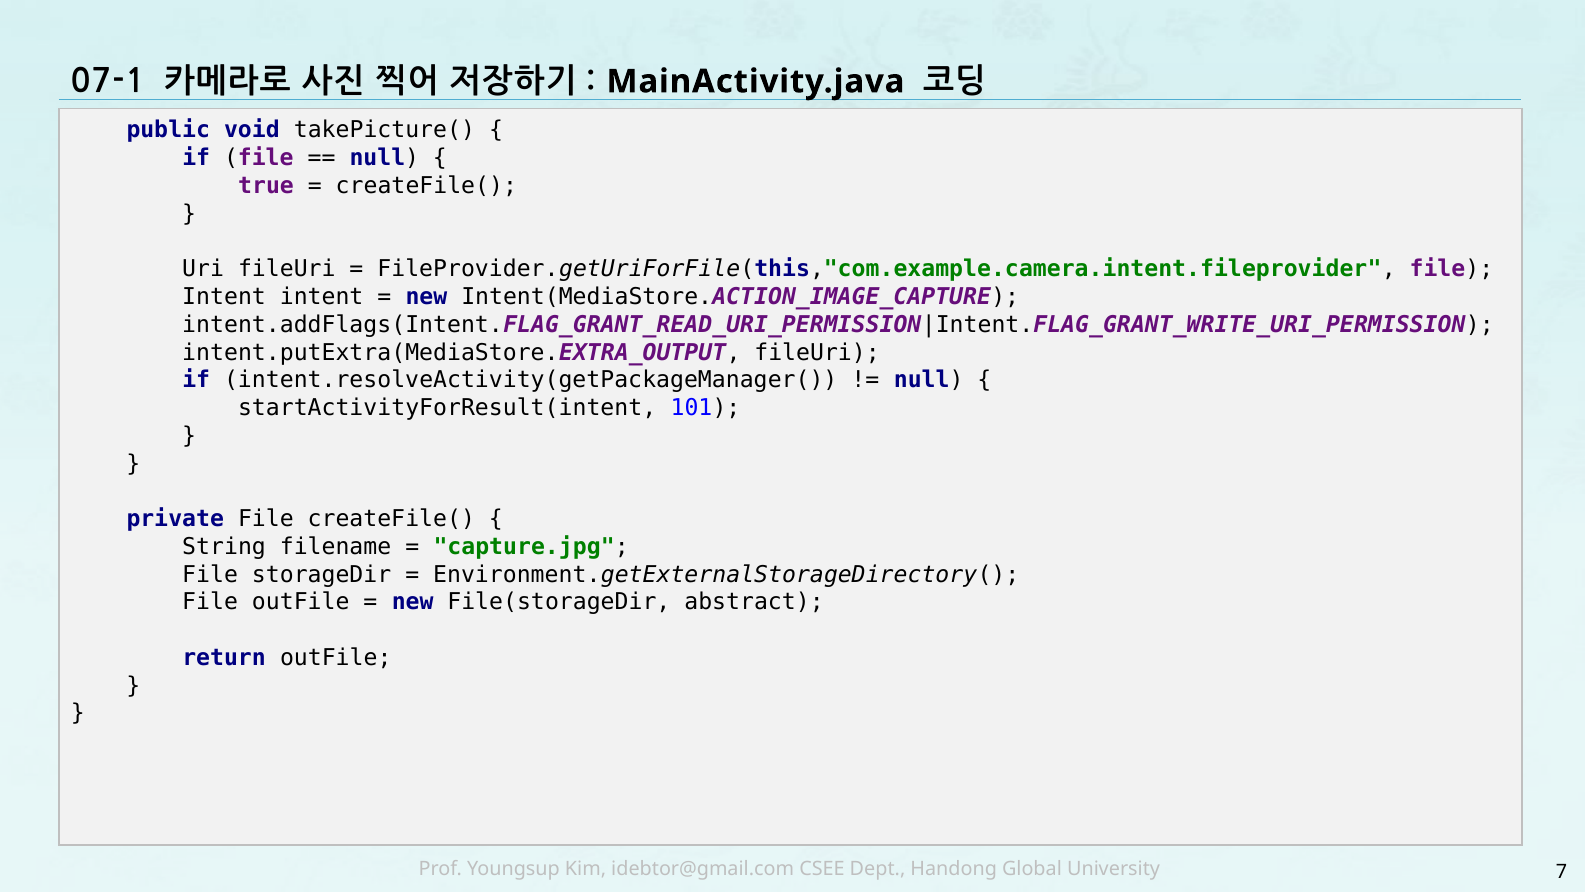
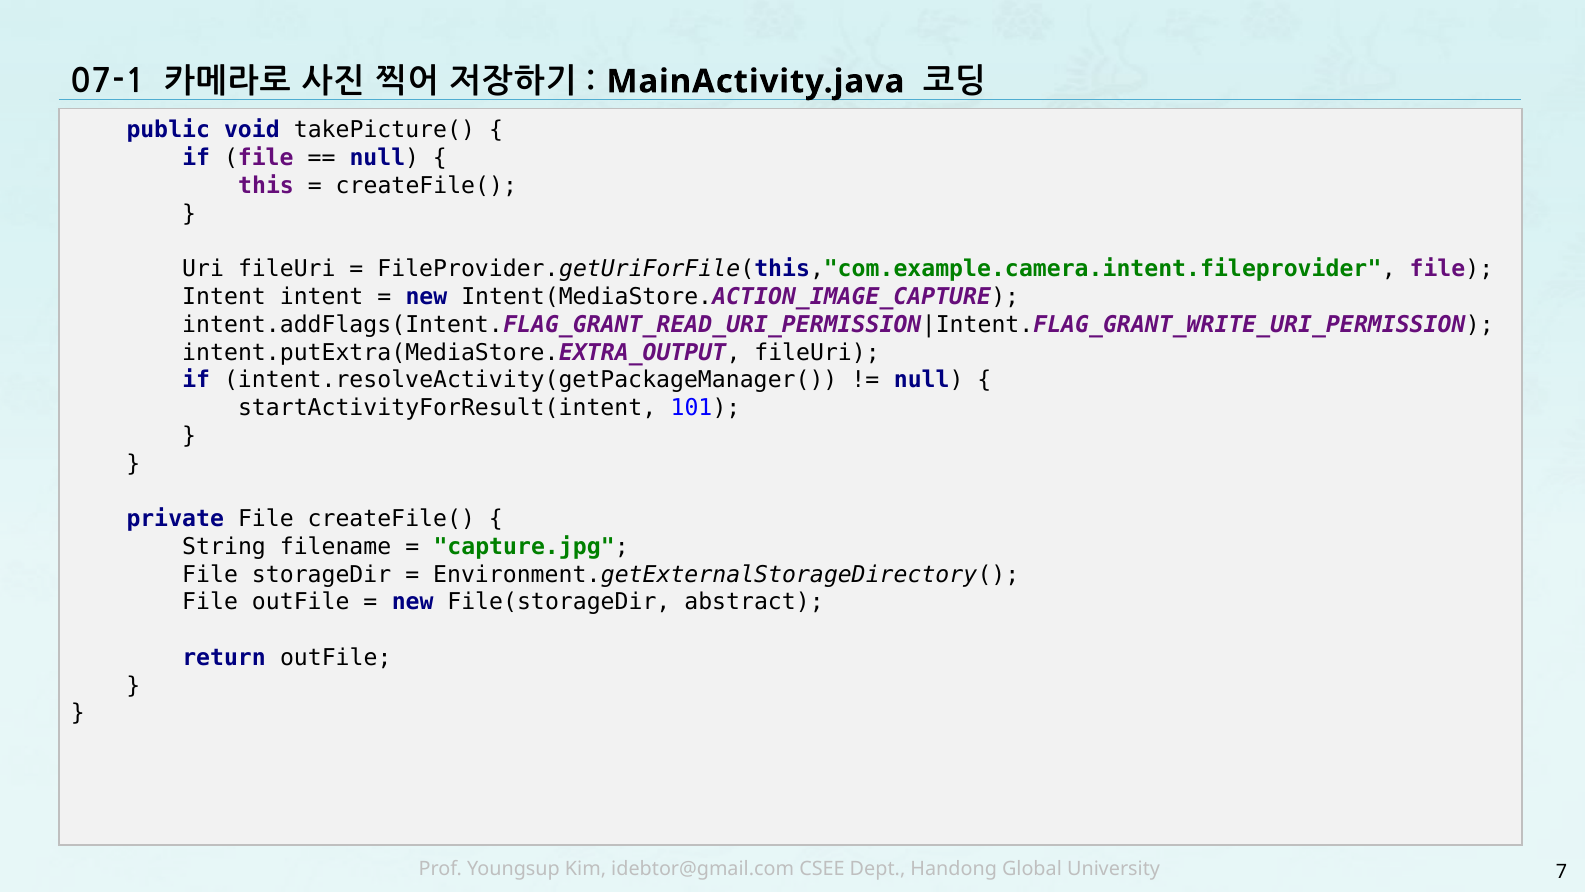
true: true -> this (266, 186)
